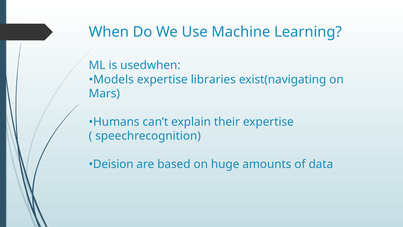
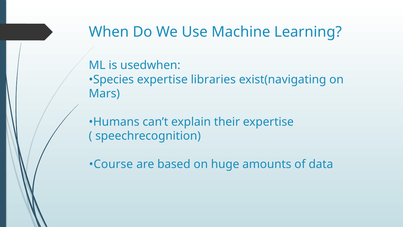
Models: Models -> Species (111, 79)
Deision: Deision -> Course (111, 164)
